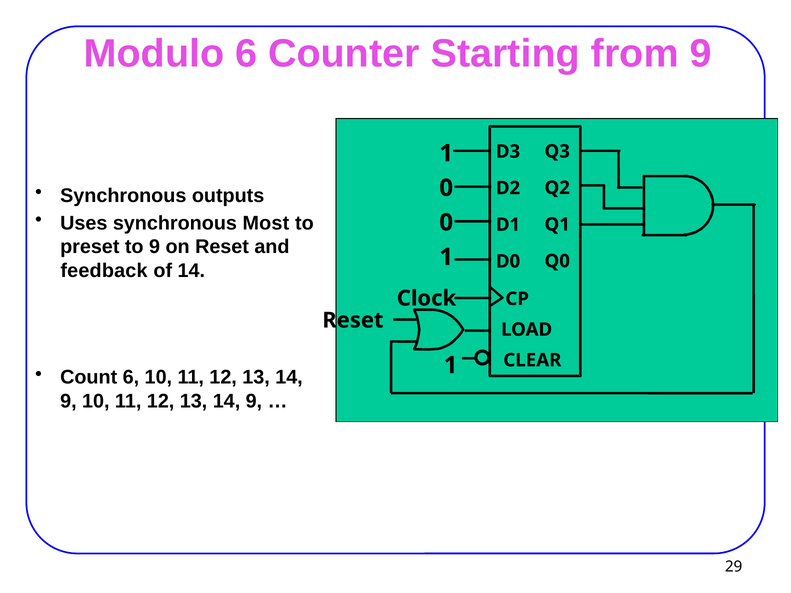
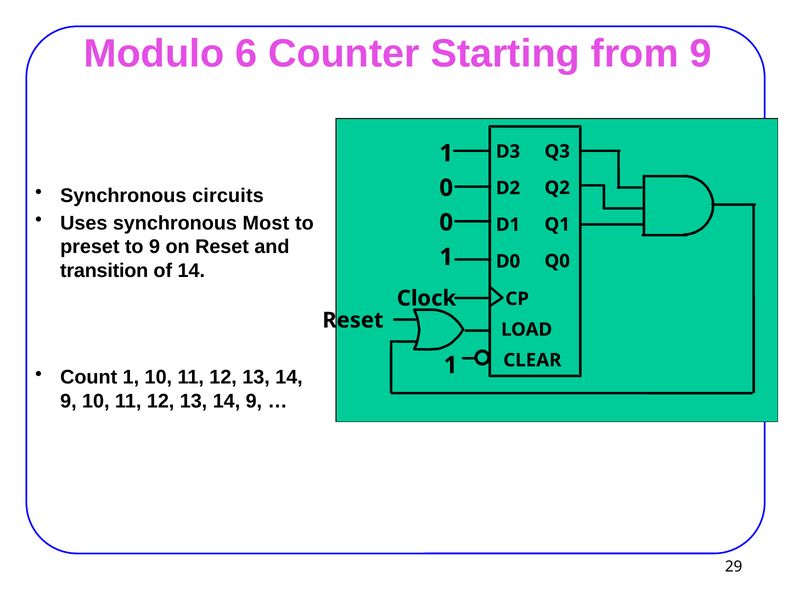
outputs: outputs -> circuits (228, 196)
feedback: feedback -> transition (104, 271)
Count 6: 6 -> 1 (131, 378)
